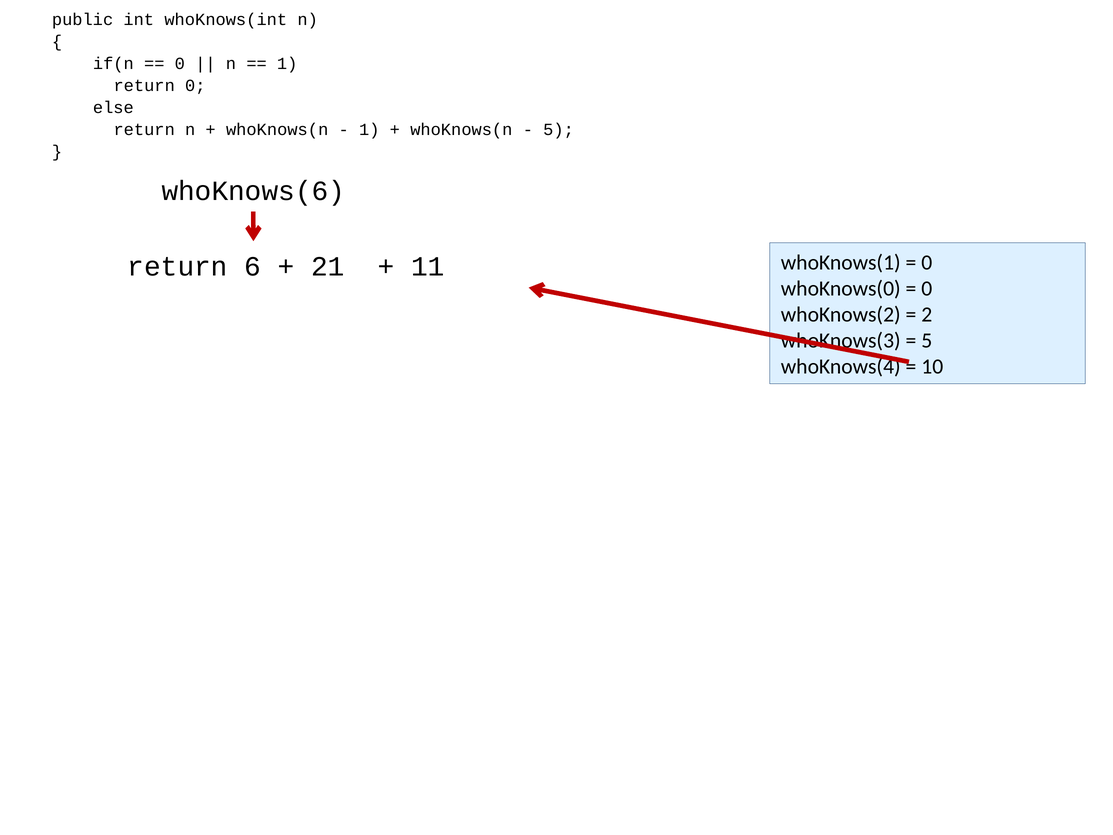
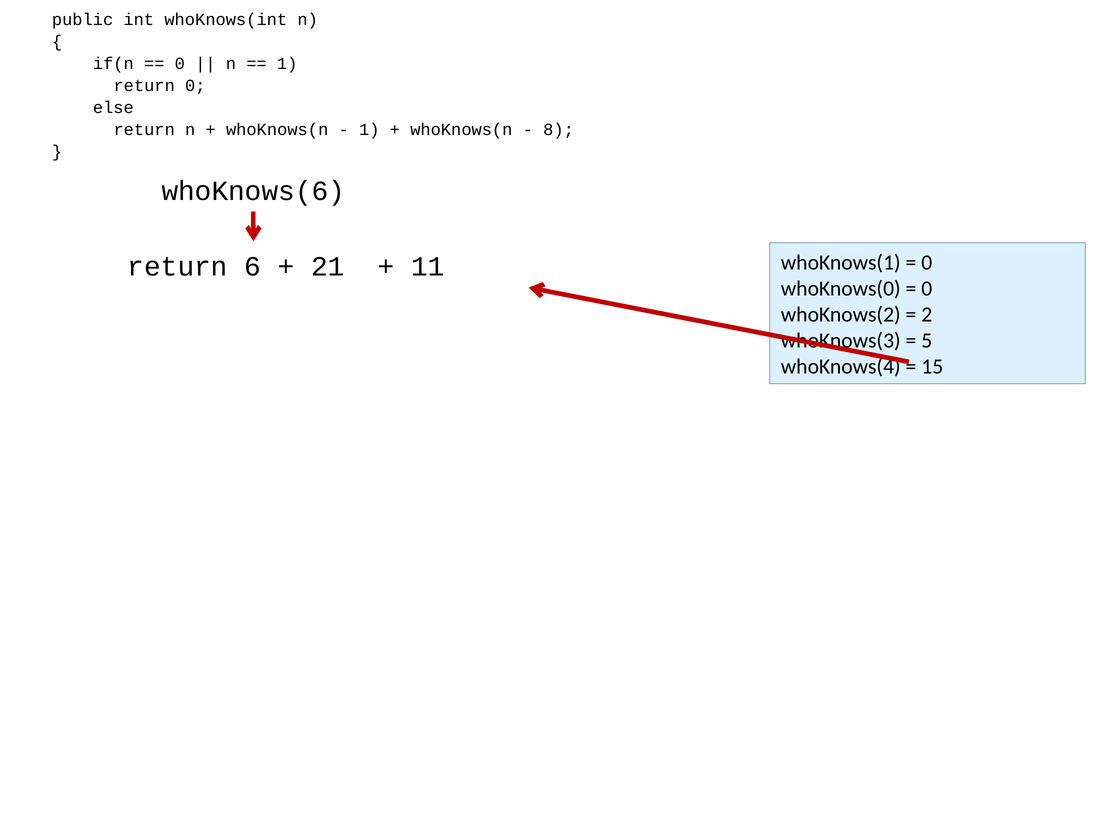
5: 5 -> 8 (559, 129)
10: 10 -> 15 (932, 367)
